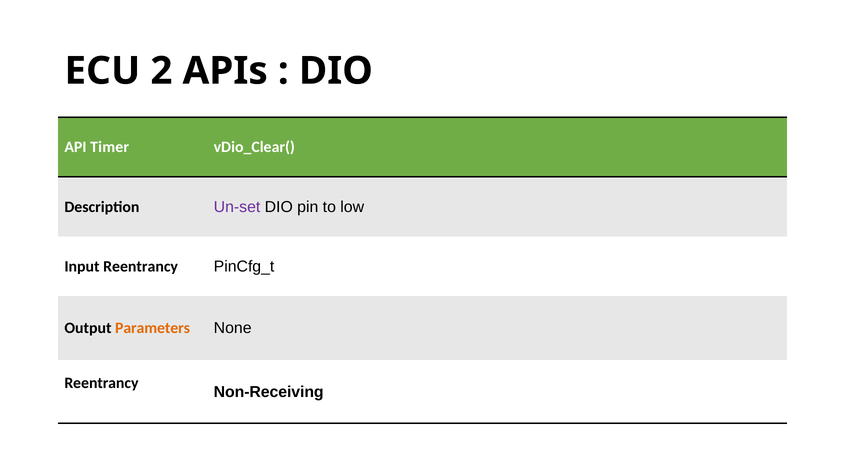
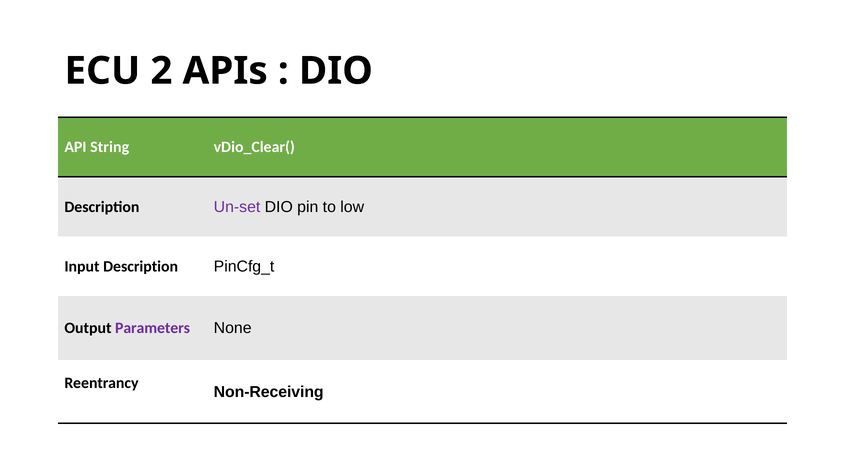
Timer: Timer -> String (110, 147)
Input Reentrancy: Reentrancy -> Description (141, 267)
Parameters colour: orange -> purple (153, 328)
